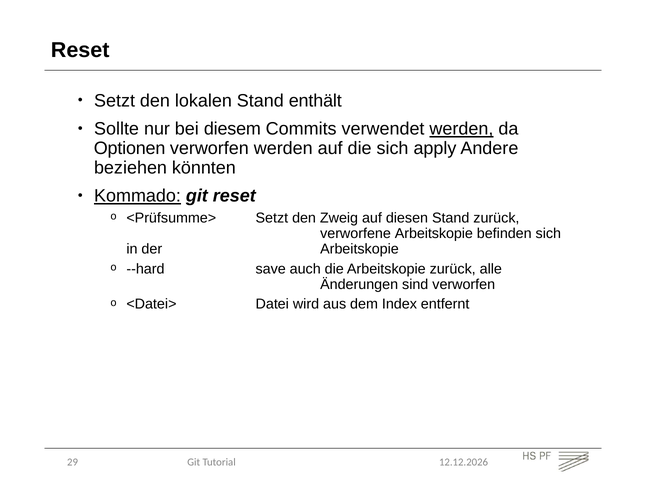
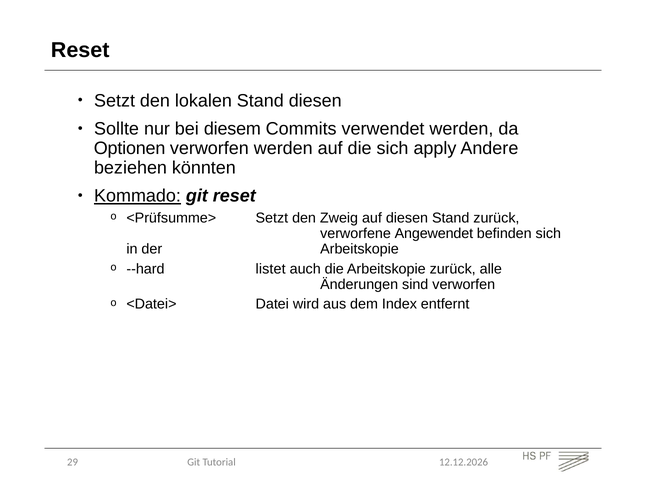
Stand enthält: enthält -> diesen (315, 101)
werden underline: present -> none (461, 129)
verworfene Arbeitskopie: Arbeitskopie -> Angewendet (434, 234)
save: save -> listet (271, 269)
